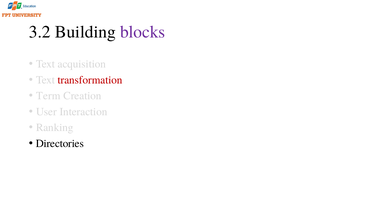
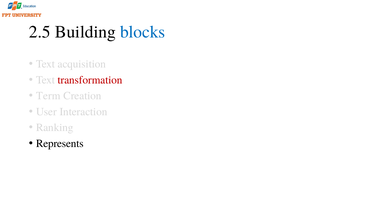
3.2: 3.2 -> 2.5 (40, 32)
blocks colour: purple -> blue (143, 32)
Directories: Directories -> Represents (60, 144)
